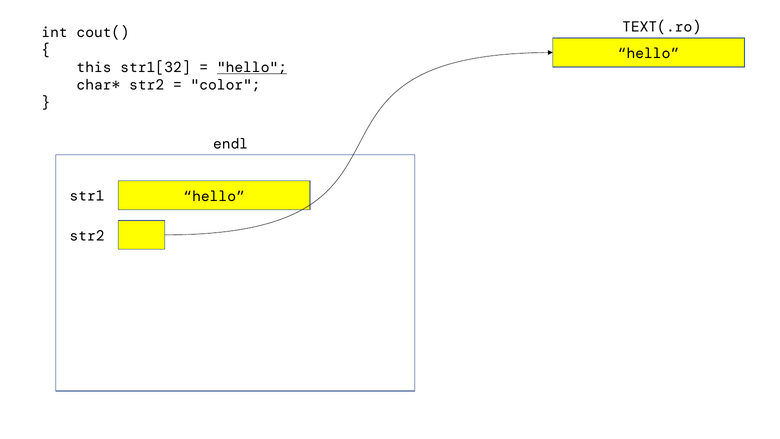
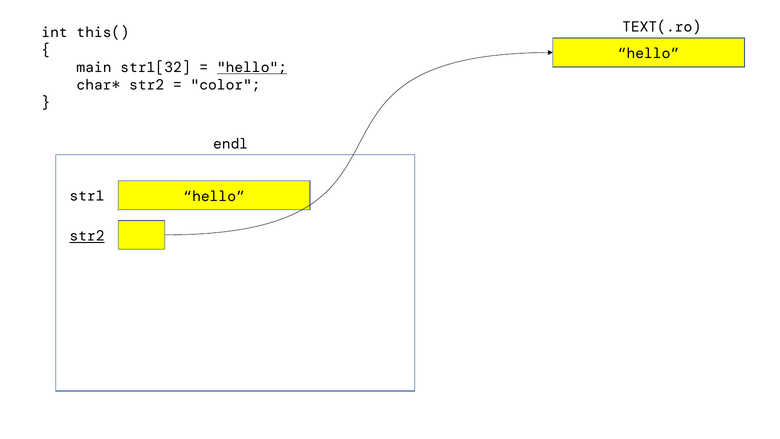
cout(: cout( -> this( (103, 32)
this: this -> main (94, 67)
str2 underline: none -> present (87, 236)
